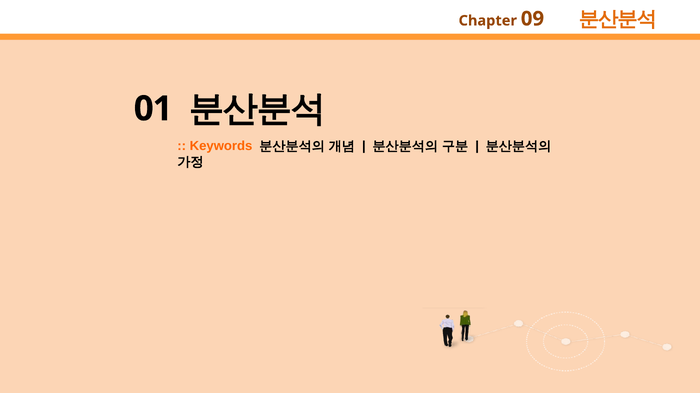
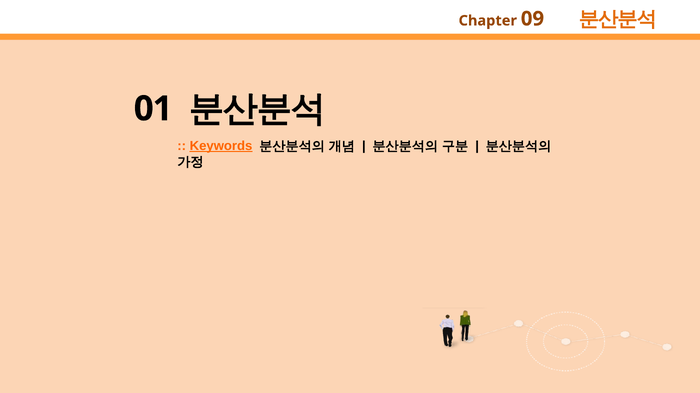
Keywords underline: none -> present (221, 146)
